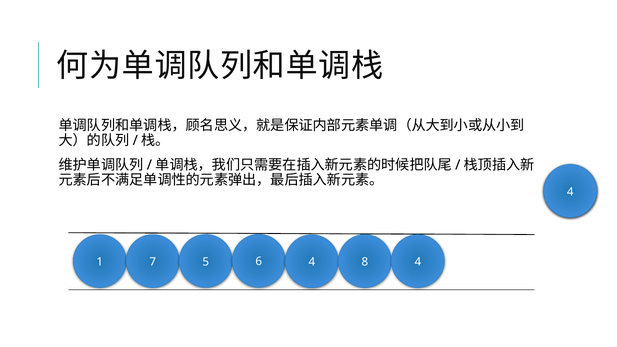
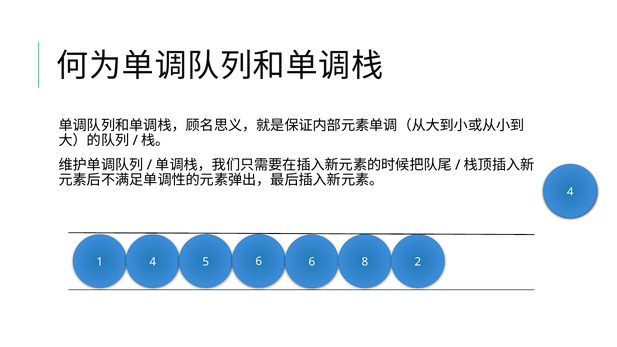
6 4: 4 -> 6 (312, 262)
8 4: 4 -> 2 (418, 262)
1 7: 7 -> 4 (153, 262)
